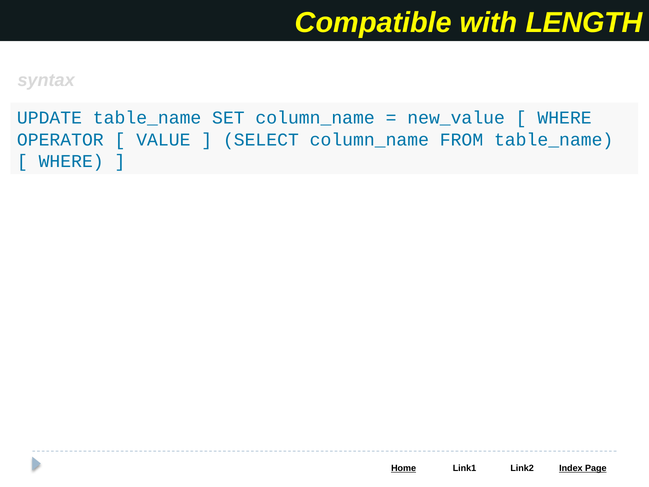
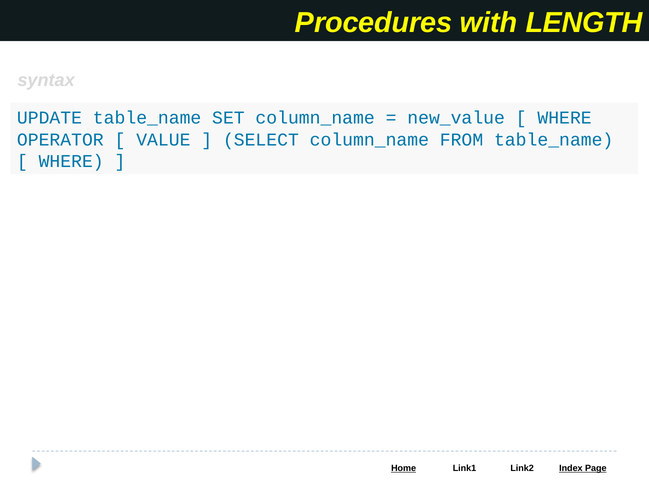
Compatible: Compatible -> Procedures (374, 23)
